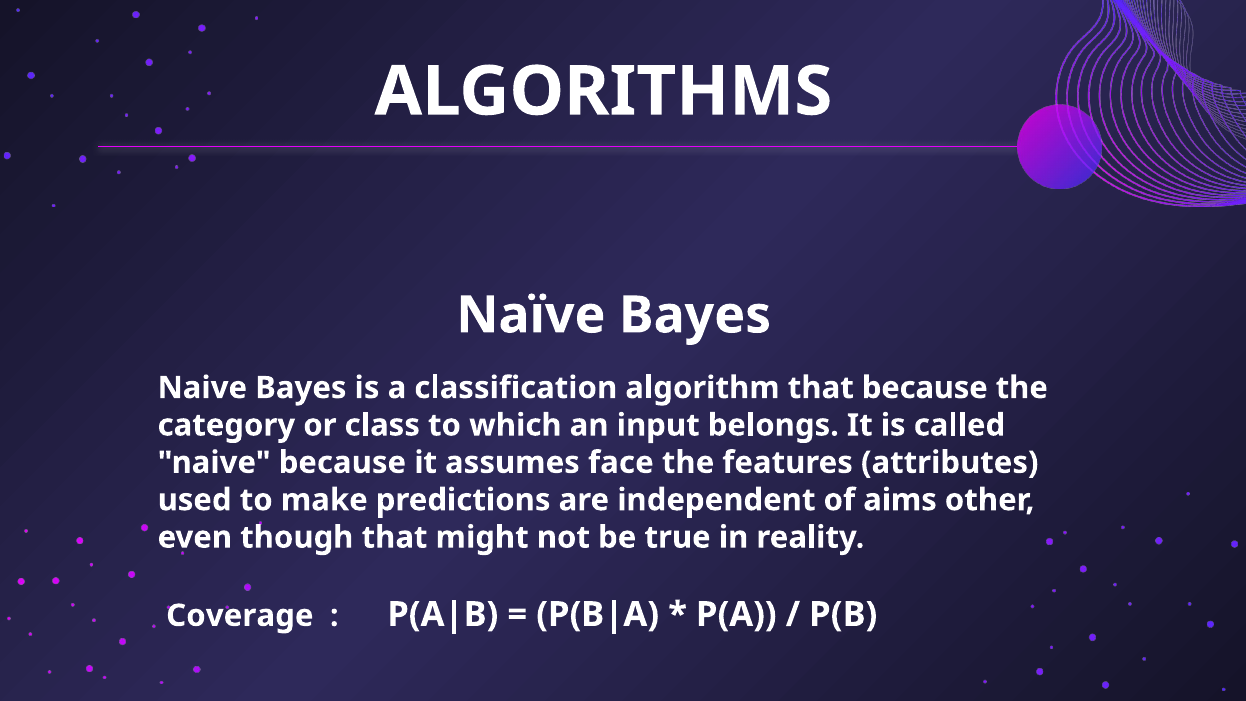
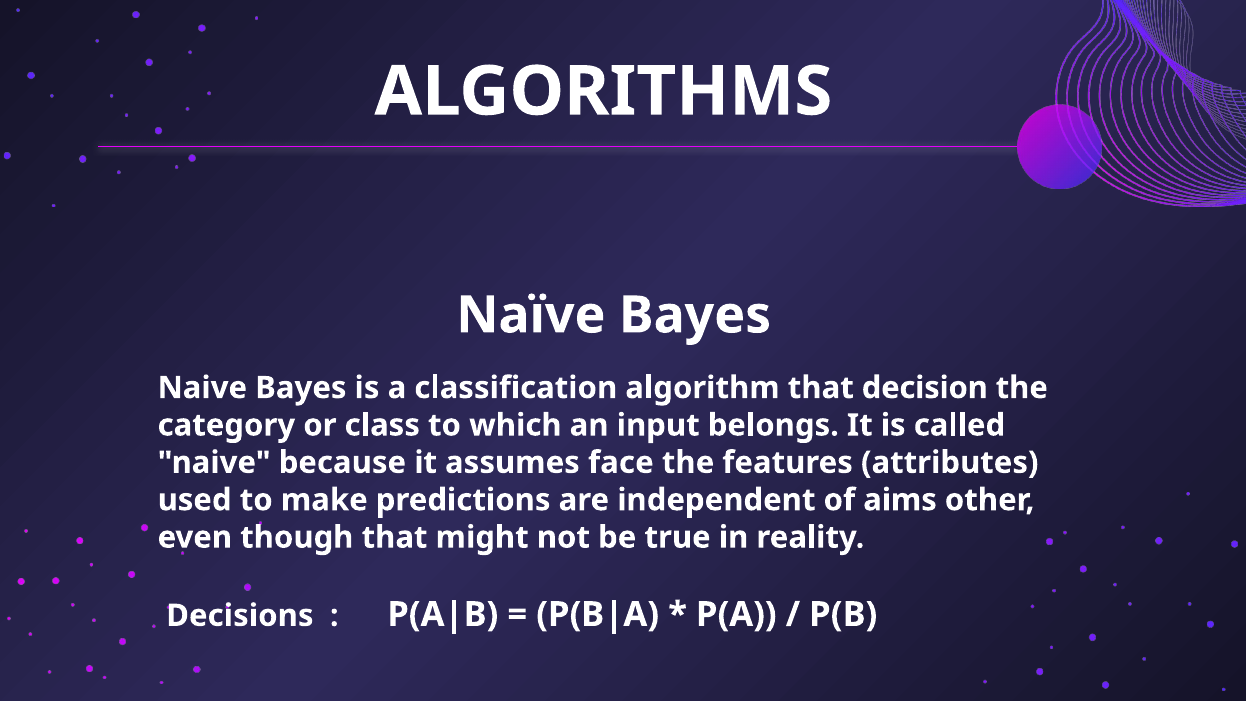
that because: because -> decision (925, 388)
Coverage: Coverage -> Decisions (240, 616)
